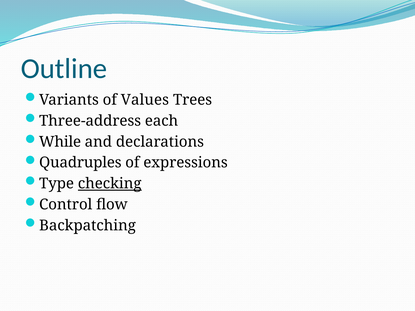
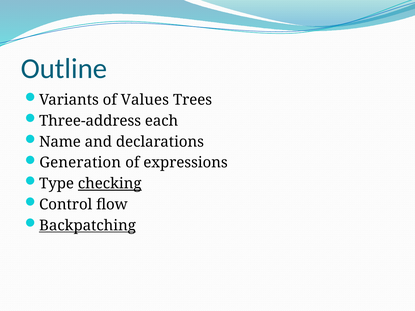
While: While -> Name (60, 142)
Quadruples: Quadruples -> Generation (80, 163)
Backpatching underline: none -> present (87, 226)
